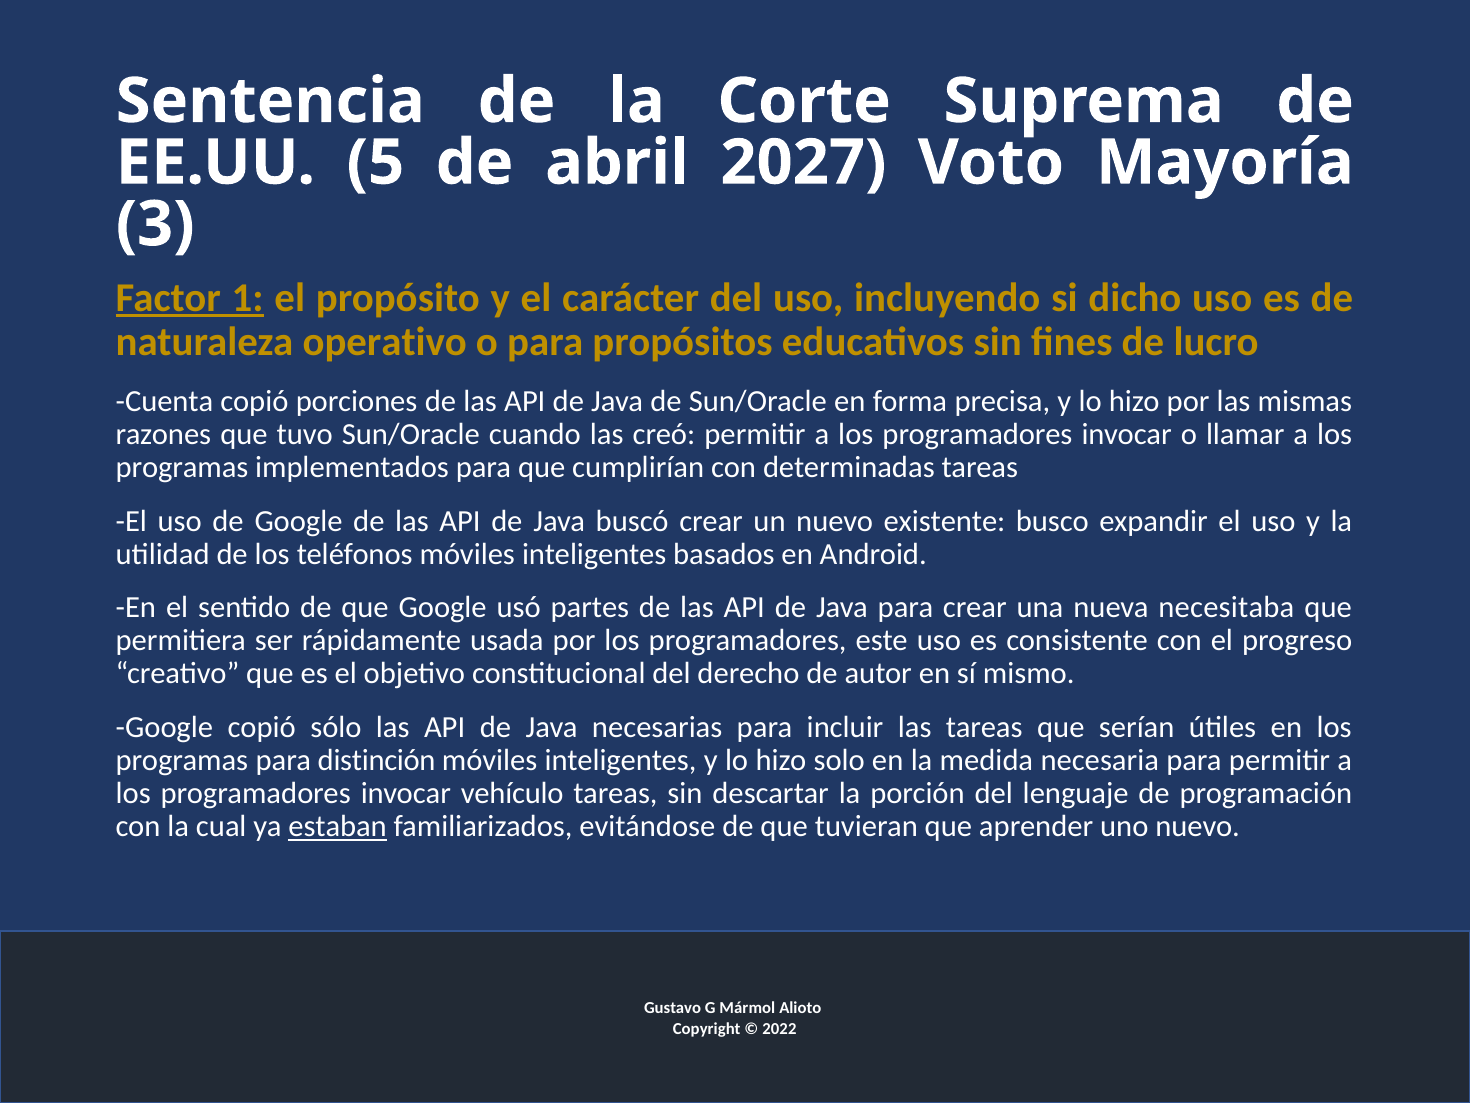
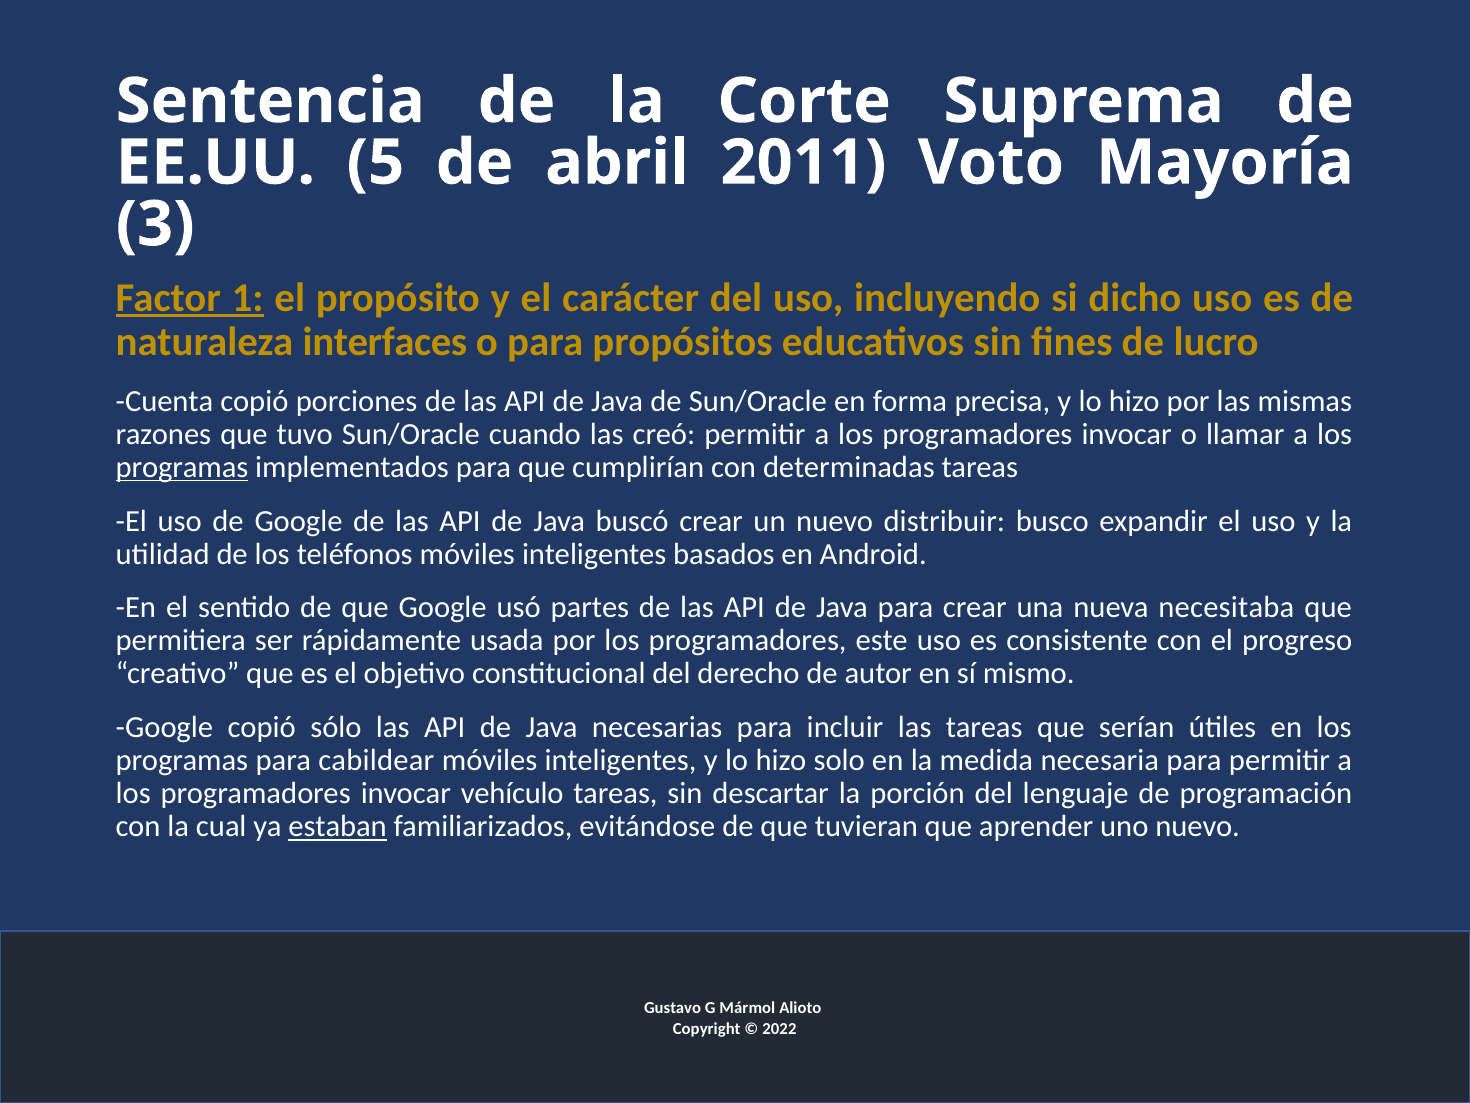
2027: 2027 -> 2011 (803, 163)
operativo: operativo -> interfaces (385, 342)
programas underline: none -> present (182, 467)
existente: existente -> distribuir (944, 521)
distinción: distinción -> cabildear (376, 760)
